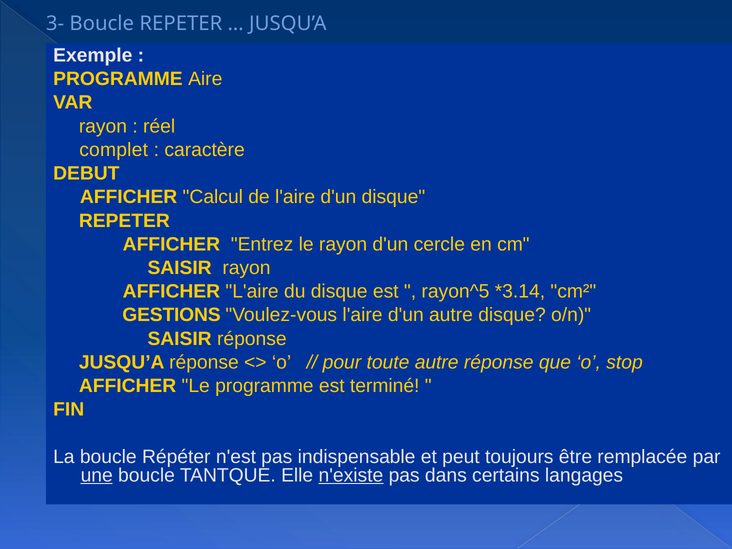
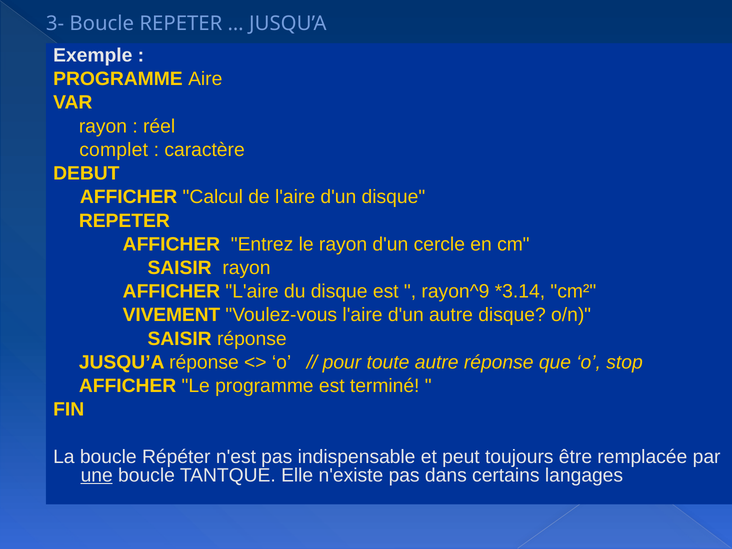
rayon^5: rayon^5 -> rayon^9 (455, 291)
GESTIONS: GESTIONS -> VIVEMENT (171, 315)
n'existe underline: present -> none (351, 475)
